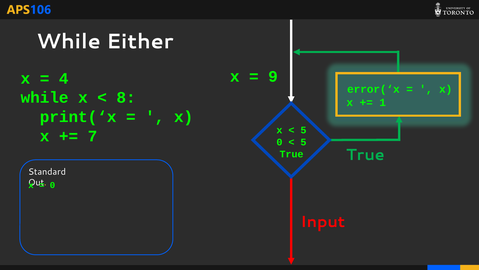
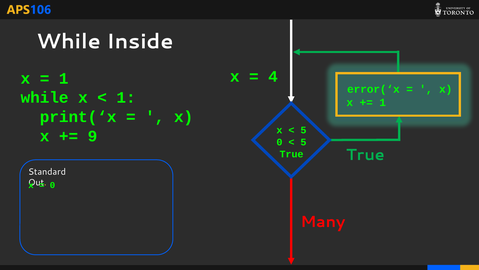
Either: Either -> Inside (140, 42)
9: 9 -> 4 (273, 76)
4: 4 -> 1 (64, 78)
8: 8 -> 1 (126, 97)
7: 7 -> 9 (92, 136)
Input: Input -> Many (323, 221)
